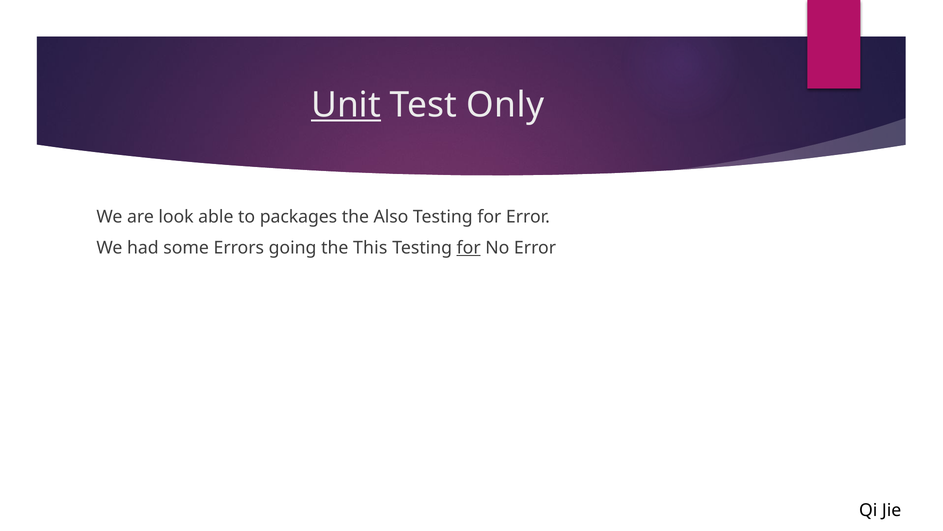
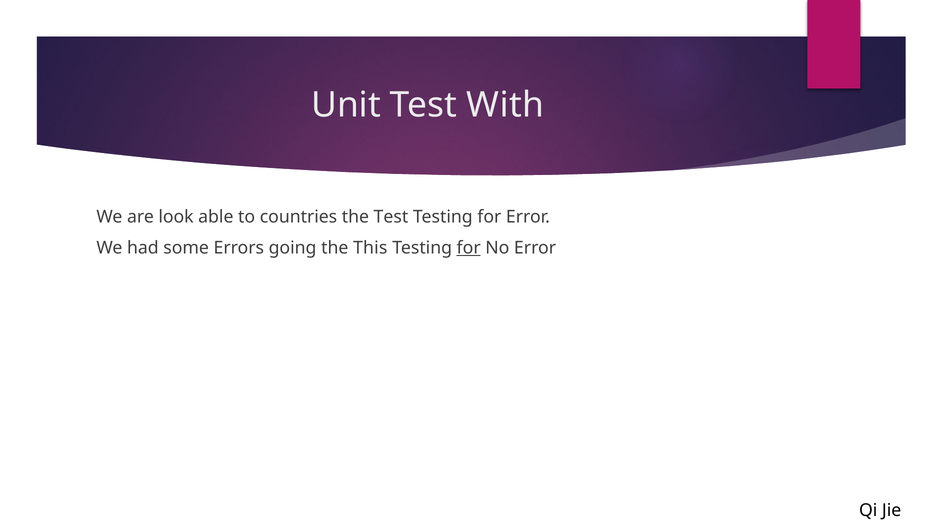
Unit underline: present -> none (346, 105)
Only: Only -> With (505, 105)
packages: packages -> countries (298, 217)
the Also: Also -> Test (391, 217)
